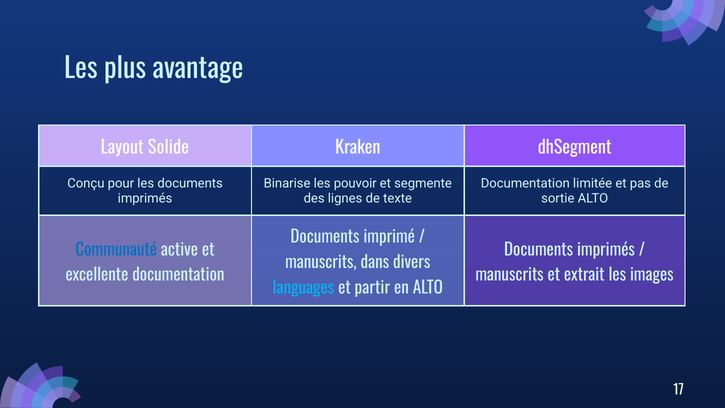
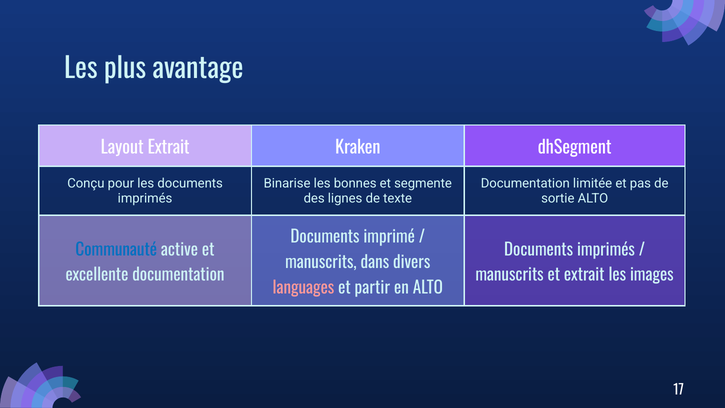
Layout Solide: Solide -> Extrait (169, 148)
pouvoir: pouvoir -> bonnes (355, 183)
languages colour: light blue -> pink (303, 288)
